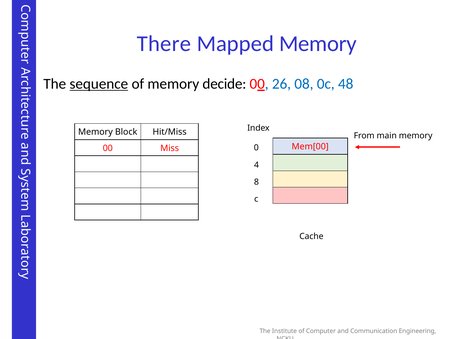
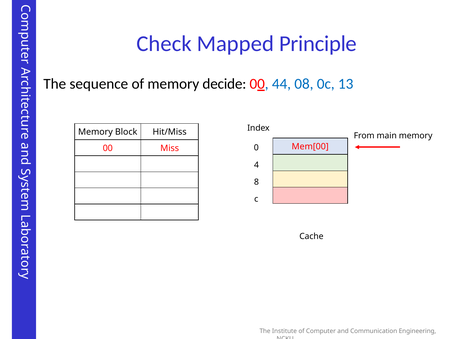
There: There -> Check (164, 44)
Mapped Memory: Memory -> Principle (318, 44)
sequence underline: present -> none (99, 84)
26: 26 -> 44 (281, 84)
48: 48 -> 13 (346, 84)
